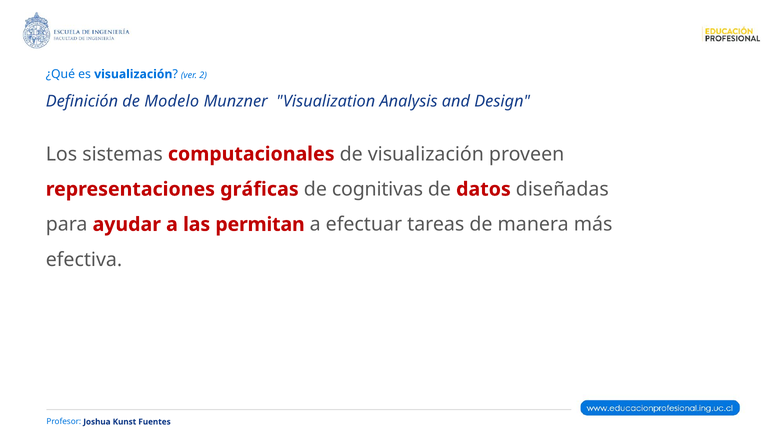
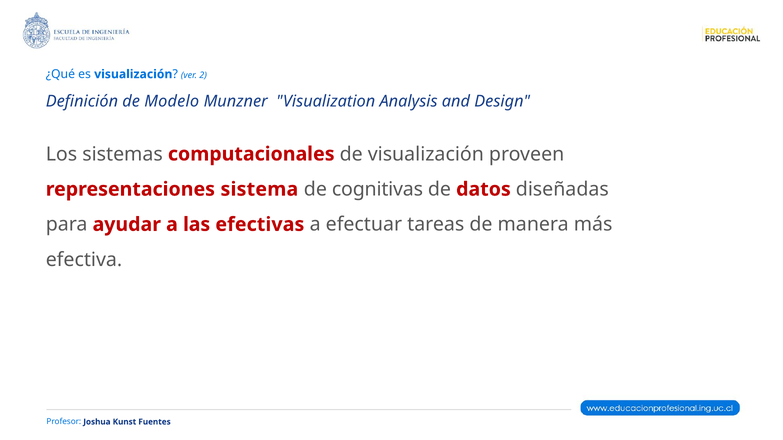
gráficas: gráficas -> sistema (259, 189)
permitan: permitan -> efectivas (260, 225)
